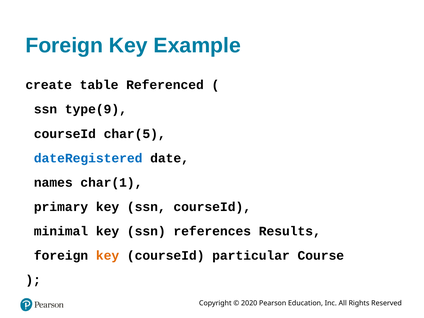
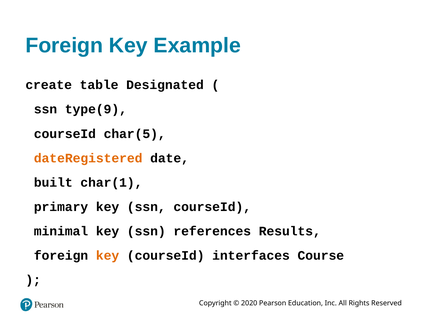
Referenced: Referenced -> Designated (165, 85)
dateRegistered colour: blue -> orange (88, 158)
names: names -> built (53, 183)
particular: particular -> interfaces (251, 256)
